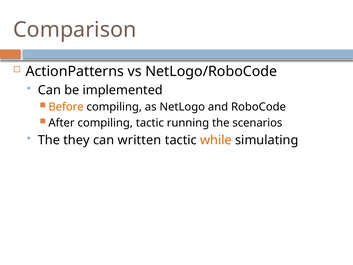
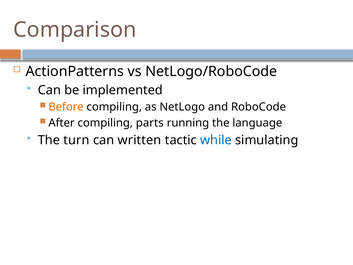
compiling tactic: tactic -> parts (150, 123)
scenarios: scenarios -> language (257, 123)
they: they -> turn (76, 140)
while colour: orange -> blue (216, 140)
